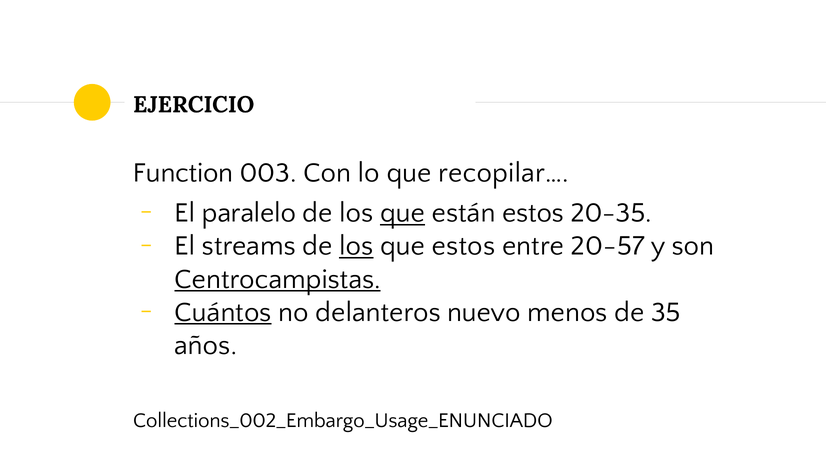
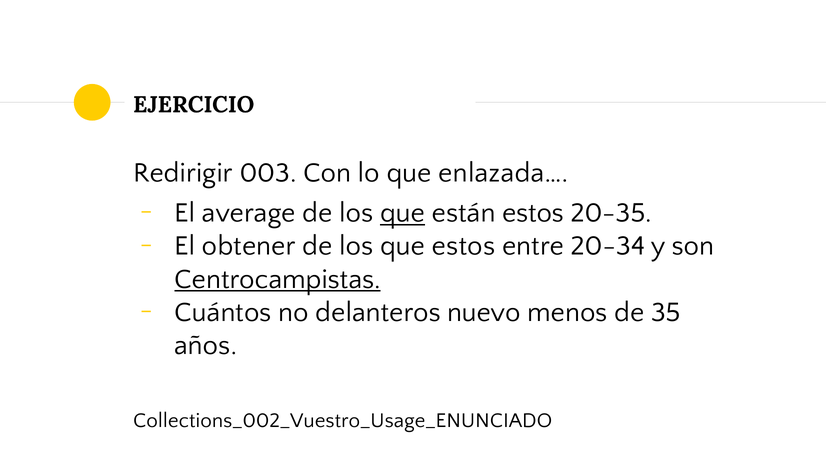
Function: Function -> Redirigir (183, 173)
recopilar…: recopilar… -> enlazada… (503, 173)
paralelo: paralelo -> average (249, 213)
streams: streams -> obtener (249, 246)
los underline: present -> none (356, 246)
20-57: 20-57 -> 20-34 (608, 246)
Cuántos underline: present -> none (223, 312)
Collections_002_Embargo_Usage_ENUNCIADO: Collections_002_Embargo_Usage_ENUNCIADO -> Collections_002_Vuestro_Usage_ENUNCIADO (343, 420)
